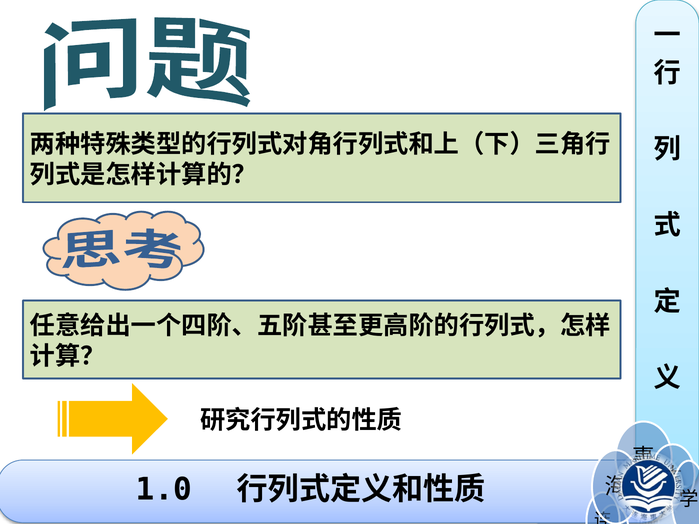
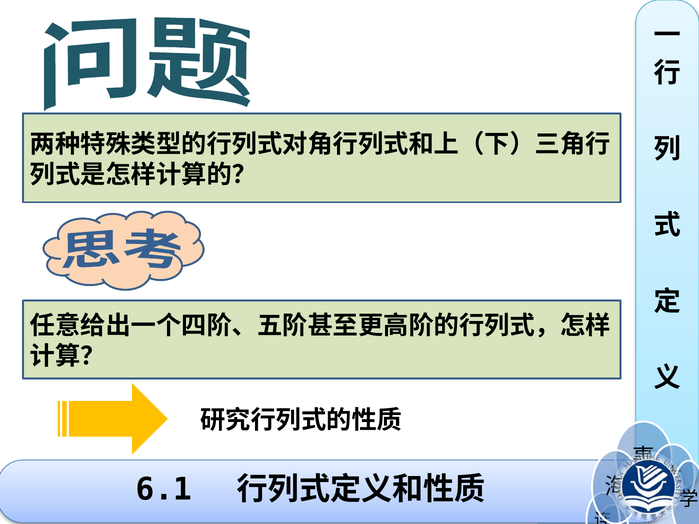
1.0: 1.0 -> 6.1 (164, 490)
